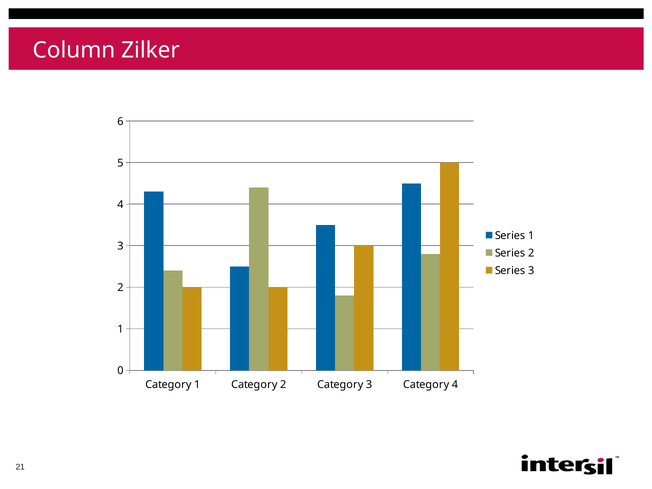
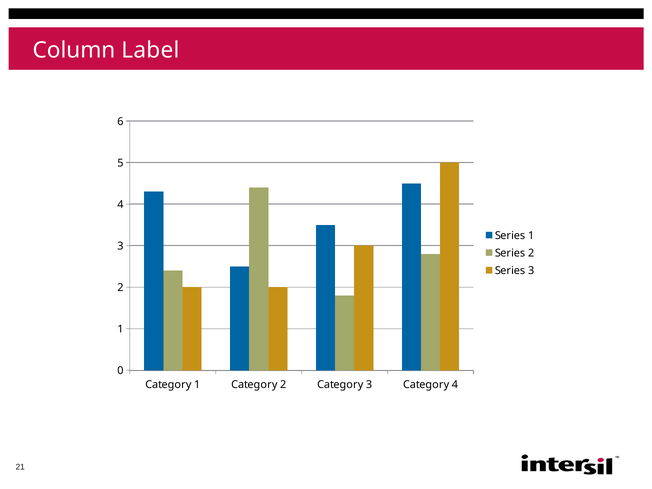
Zilker: Zilker -> Label (150, 50)
